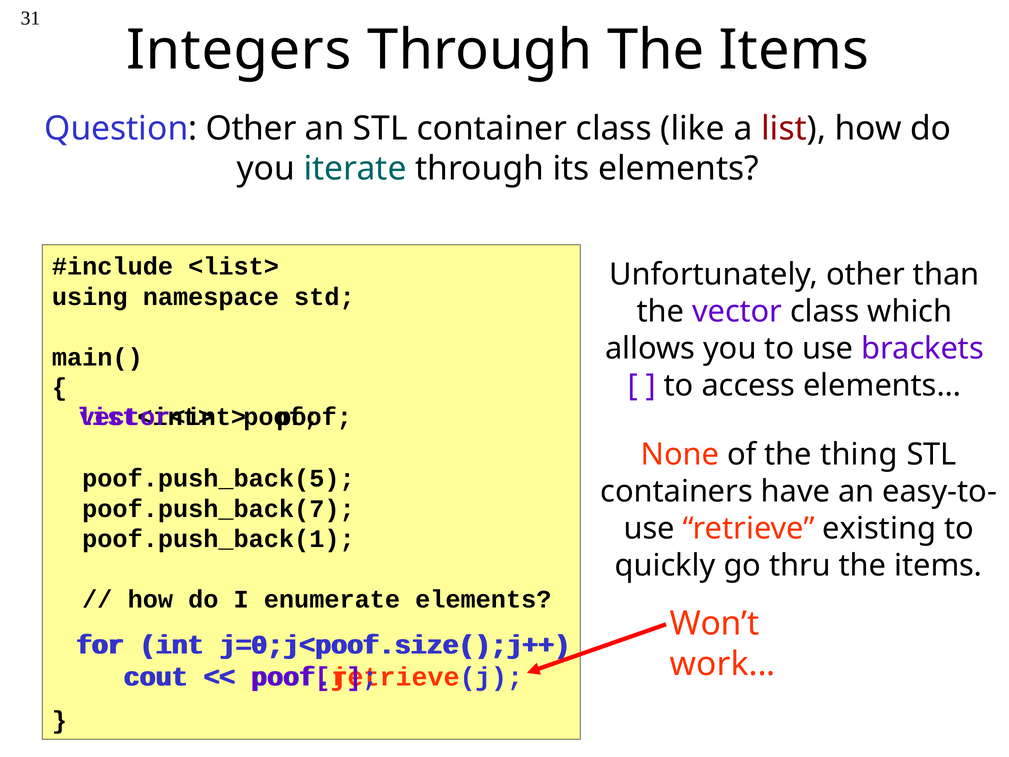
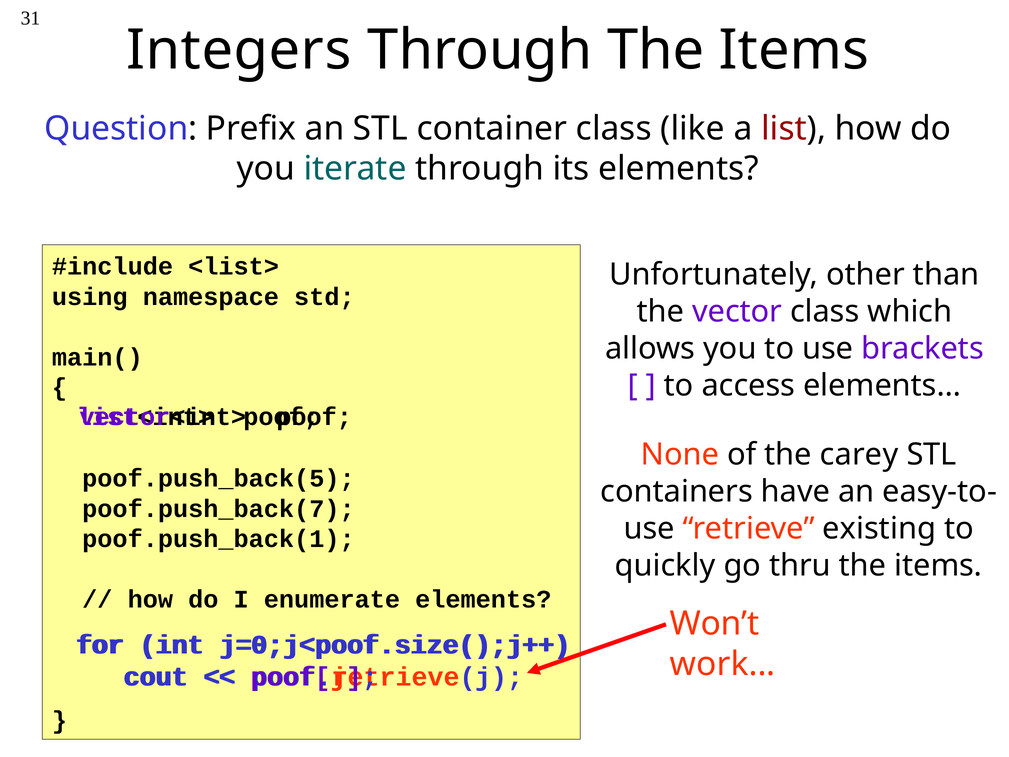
Question Other: Other -> Prefix (251, 128)
thing: thing -> carey (859, 454)
